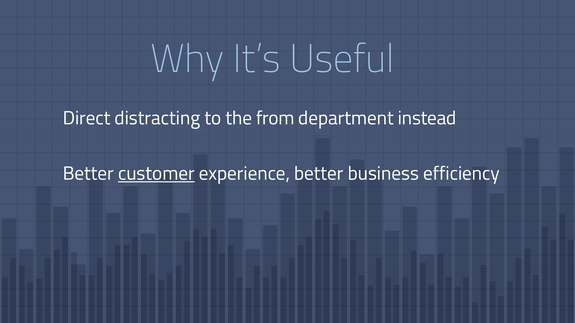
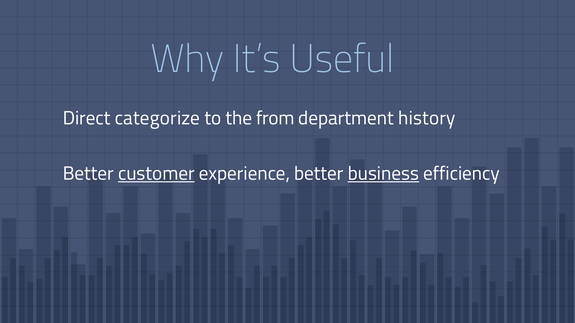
distracting: distracting -> categorize (157, 118)
instead: instead -> history (427, 118)
business underline: none -> present (383, 174)
